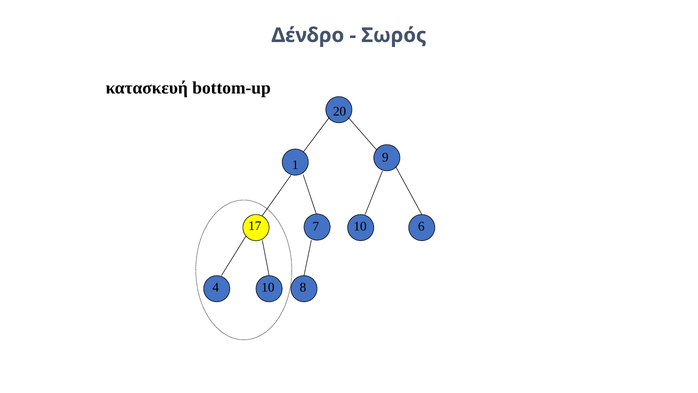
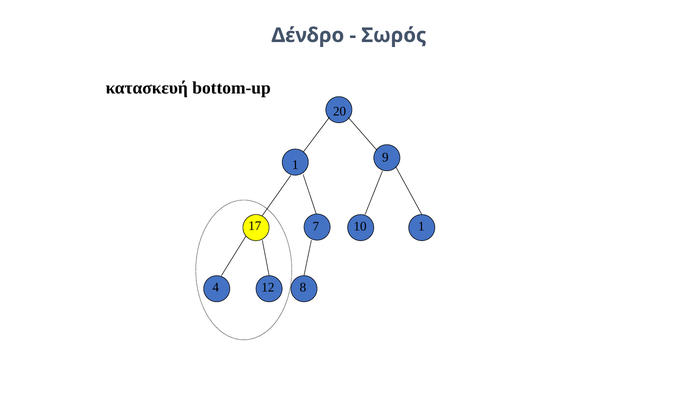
10 6: 6 -> 1 (421, 226)
4 10: 10 -> 12 (268, 287)
